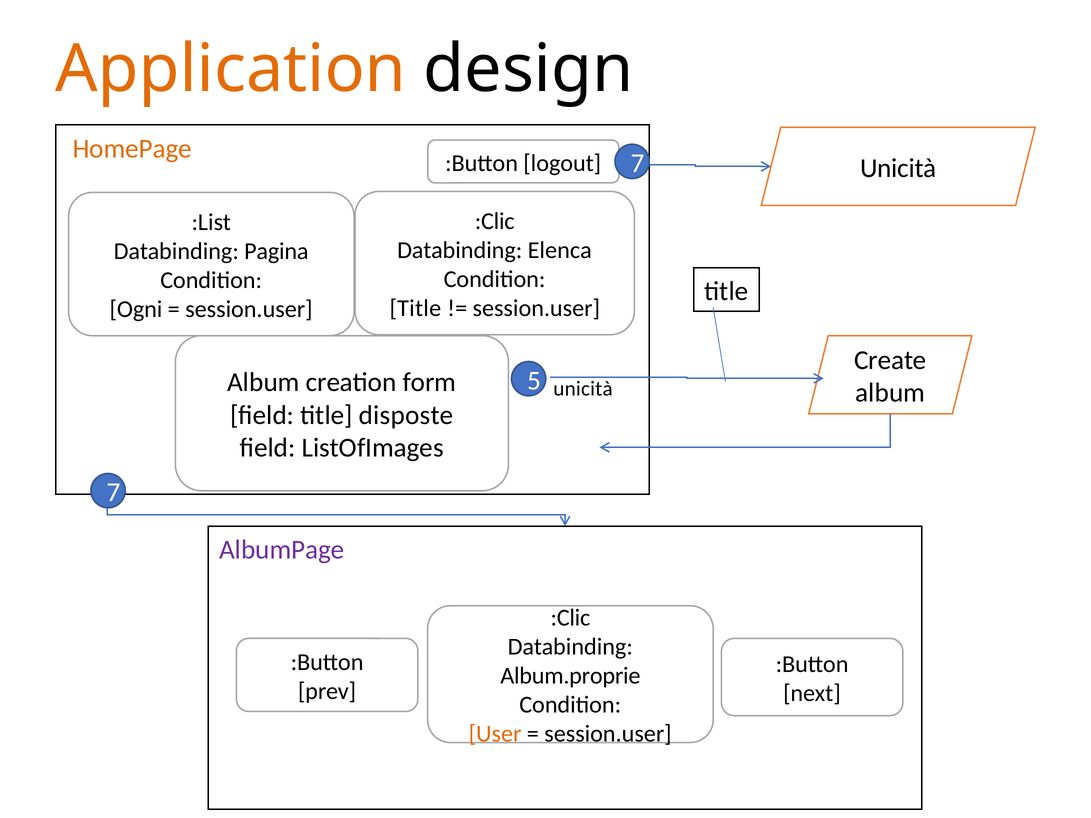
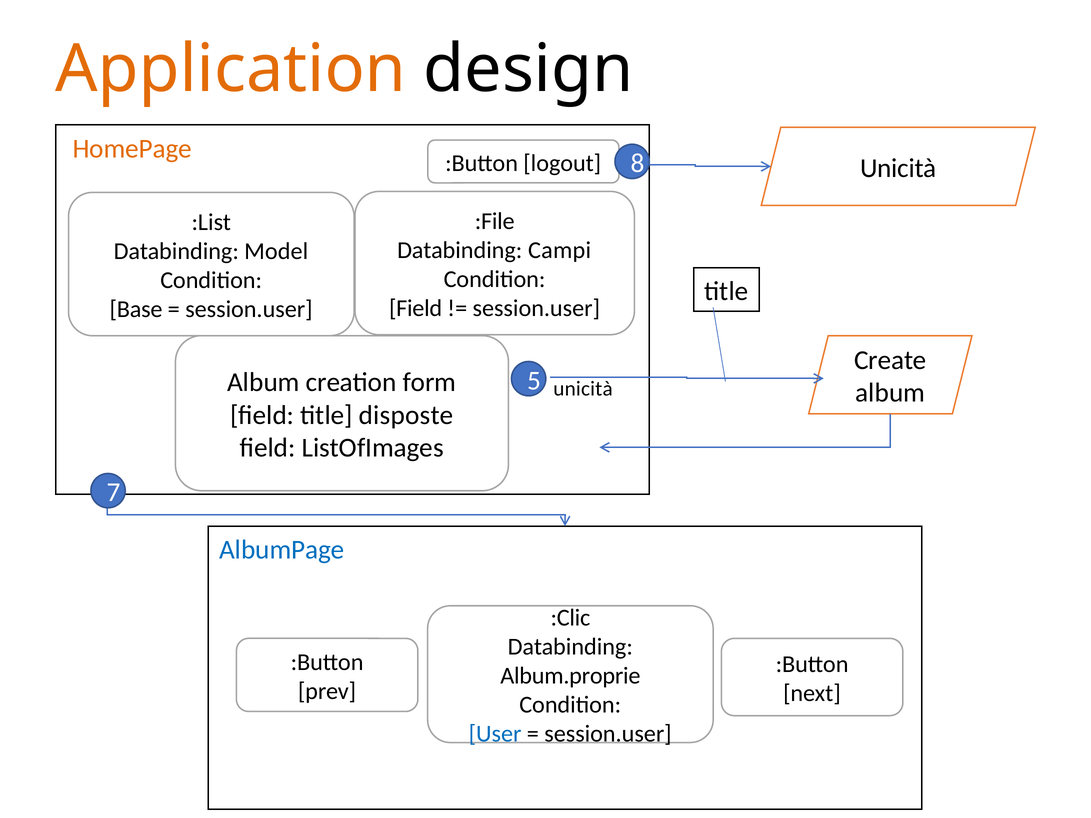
logout 7: 7 -> 8 (638, 163)
:Clic: :Clic -> :File (495, 221)
Elenca: Elenca -> Campi (560, 250)
Pagina: Pagina -> Model (276, 251)
Title: Title -> Field (416, 308)
Ogni: Ogni -> Base (136, 309)
AlbumPage colour: purple -> blue (282, 550)
User colour: orange -> blue (495, 734)
